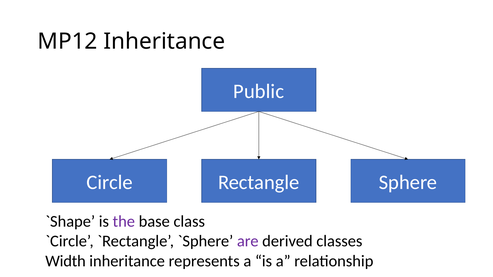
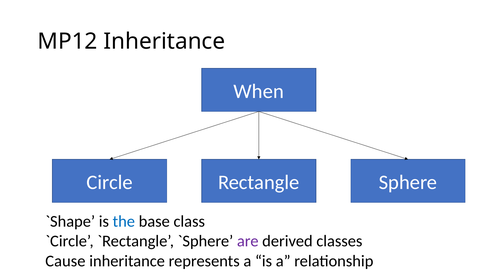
Public: Public -> When (259, 91)
the colour: purple -> blue (124, 222)
Width: Width -> Cause (65, 261)
